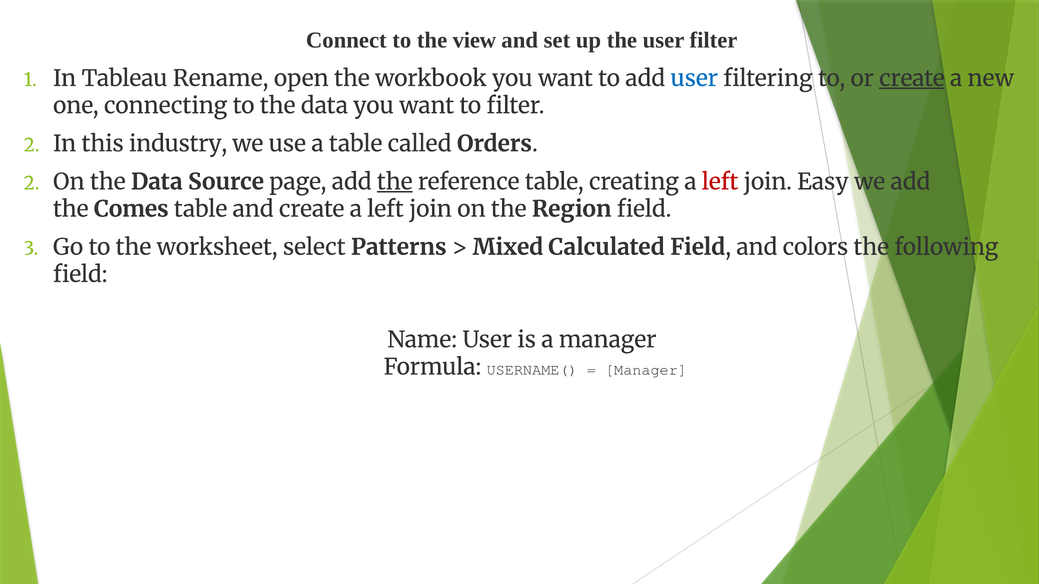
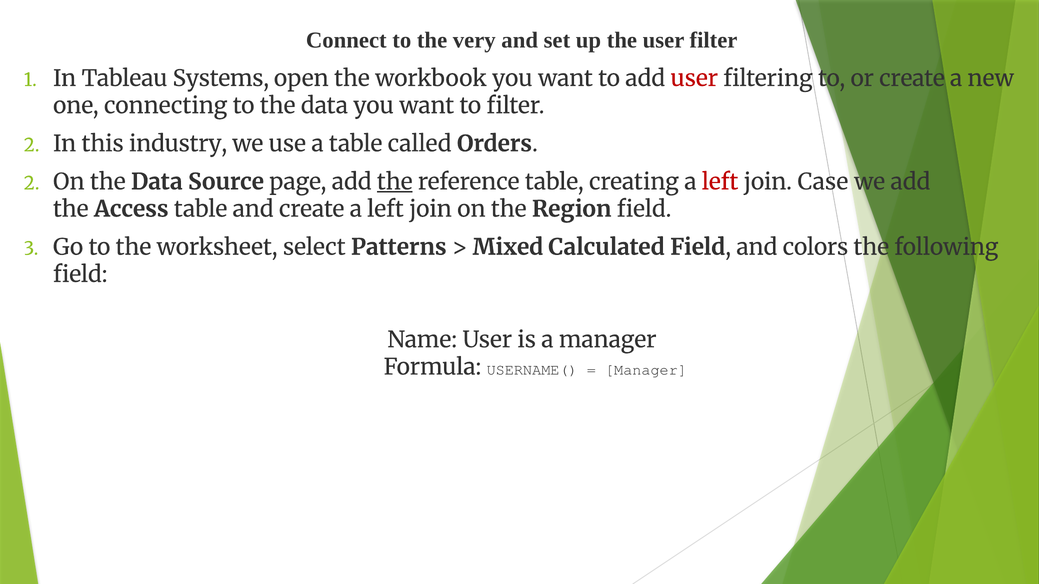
view: view -> very (474, 40)
Rename: Rename -> Systems (221, 79)
user colour: blue -> red (694, 79)
create underline: present -> none (912, 79)
Easy: Easy -> Case (823, 182)
Comes: Comes -> Access (131, 209)
